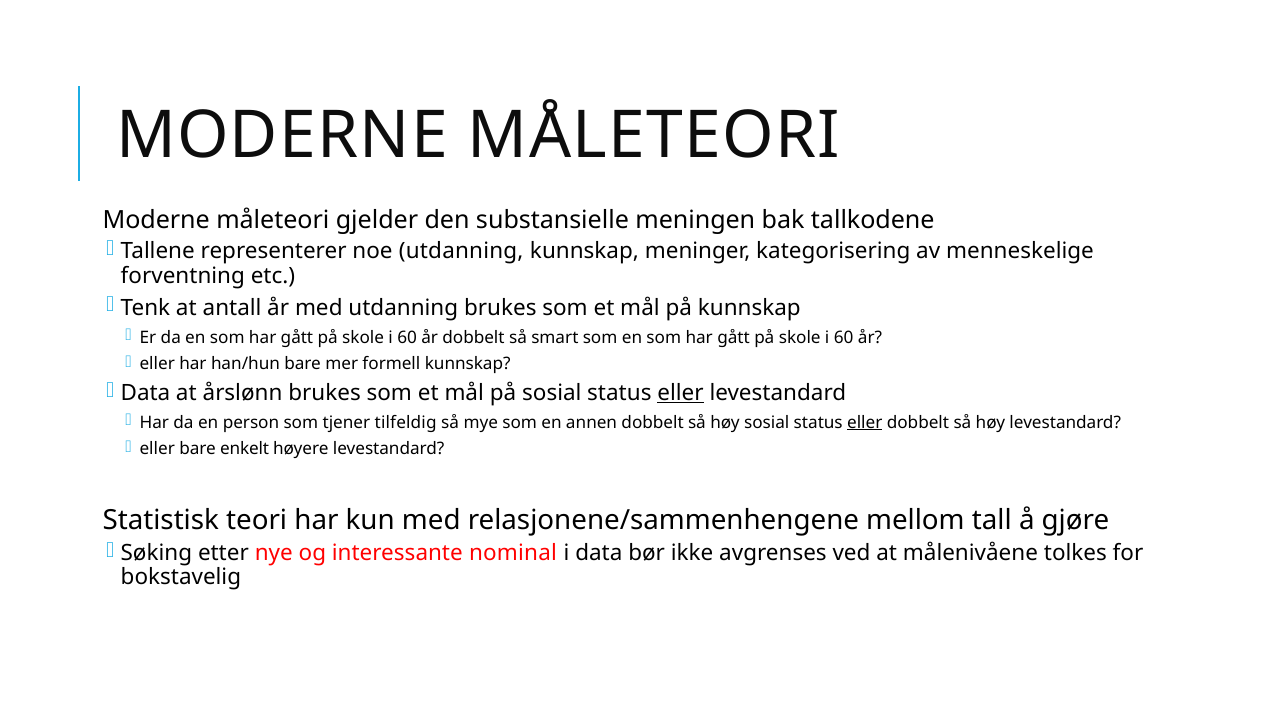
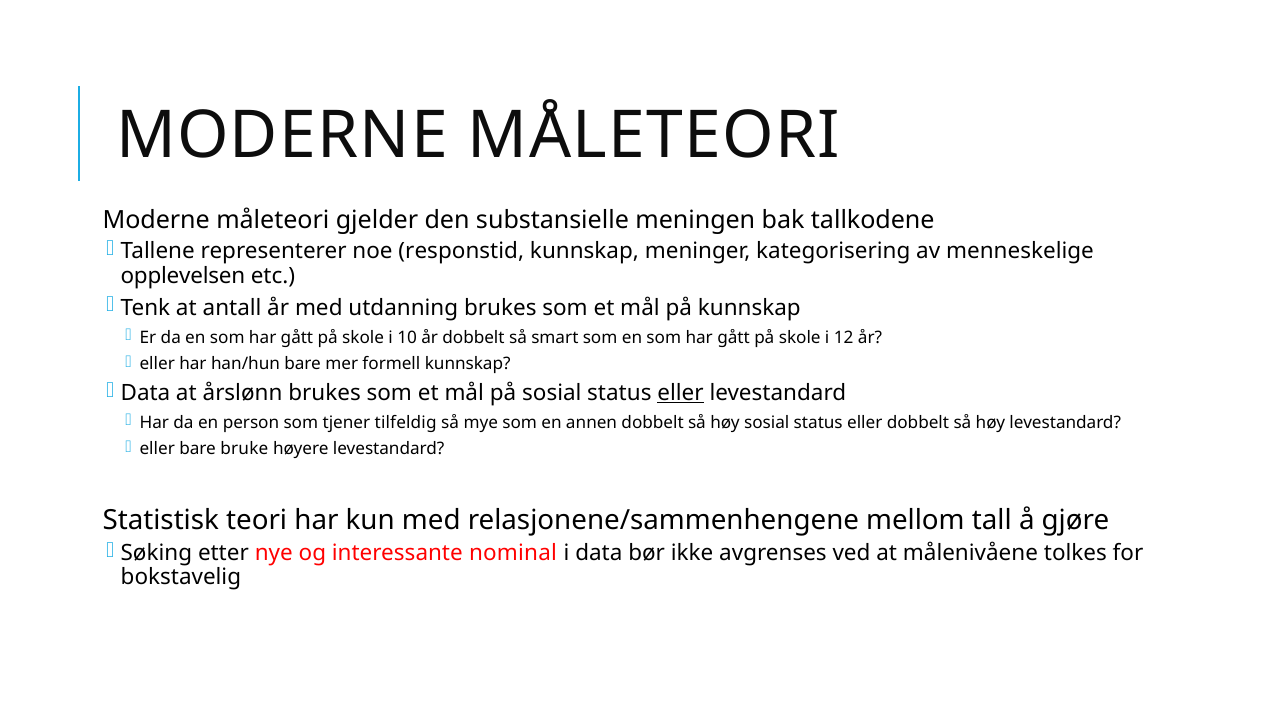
noe utdanning: utdanning -> responstid (461, 252)
forventning: forventning -> opplevelsen (183, 276)
60: 60 -> 10 (407, 337)
60: 60 -> 12 (844, 337)
eller underline: present -> none (865, 423)
enkelt: enkelt -> bruke (244, 449)
